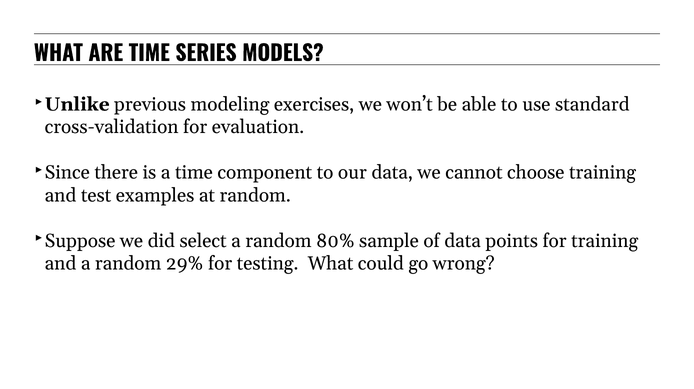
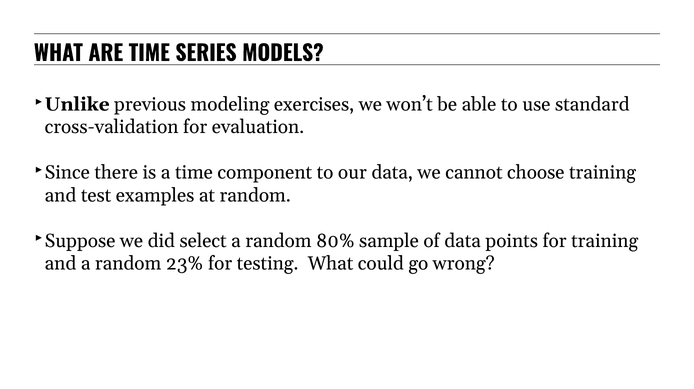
29%: 29% -> 23% (185, 264)
